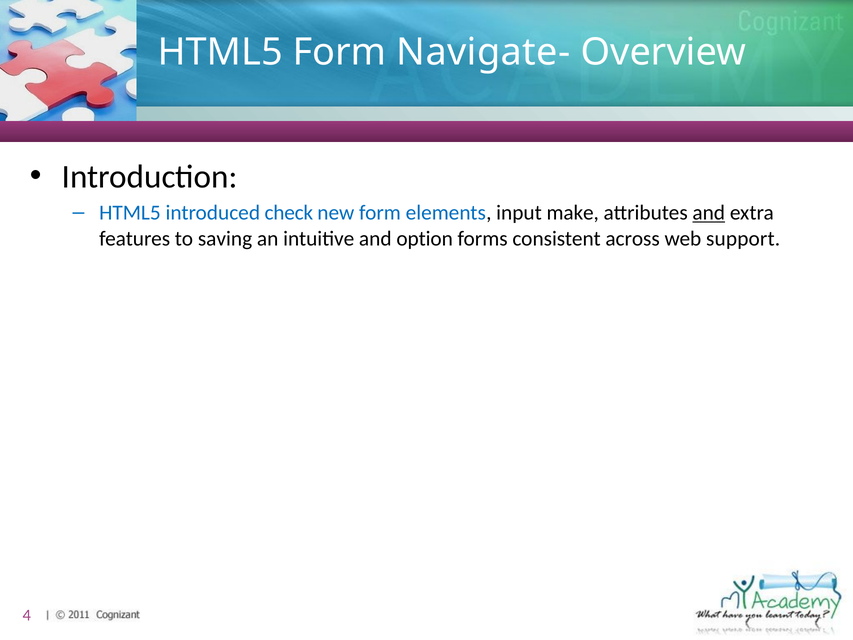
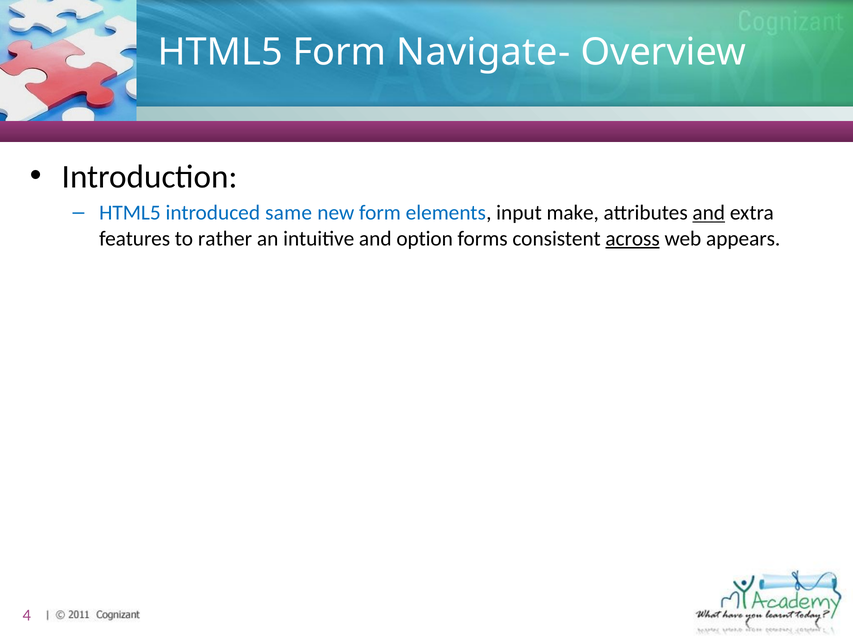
check: check -> same (289, 213)
saving: saving -> rather (225, 238)
across underline: none -> present (633, 238)
support: support -> appears (743, 238)
